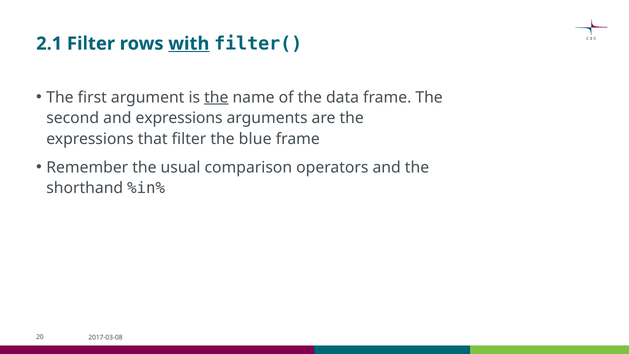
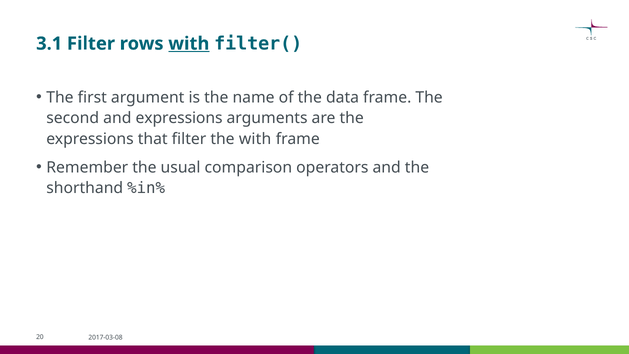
2.1: 2.1 -> 3.1 (49, 44)
the underline: present -> none (216, 97)
the blue: blue -> with (255, 139)
